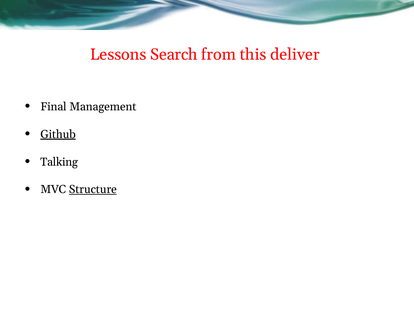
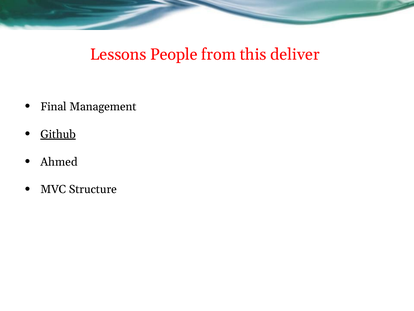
Search: Search -> People (174, 54)
Talking: Talking -> Ahmed (59, 162)
Structure underline: present -> none (93, 189)
